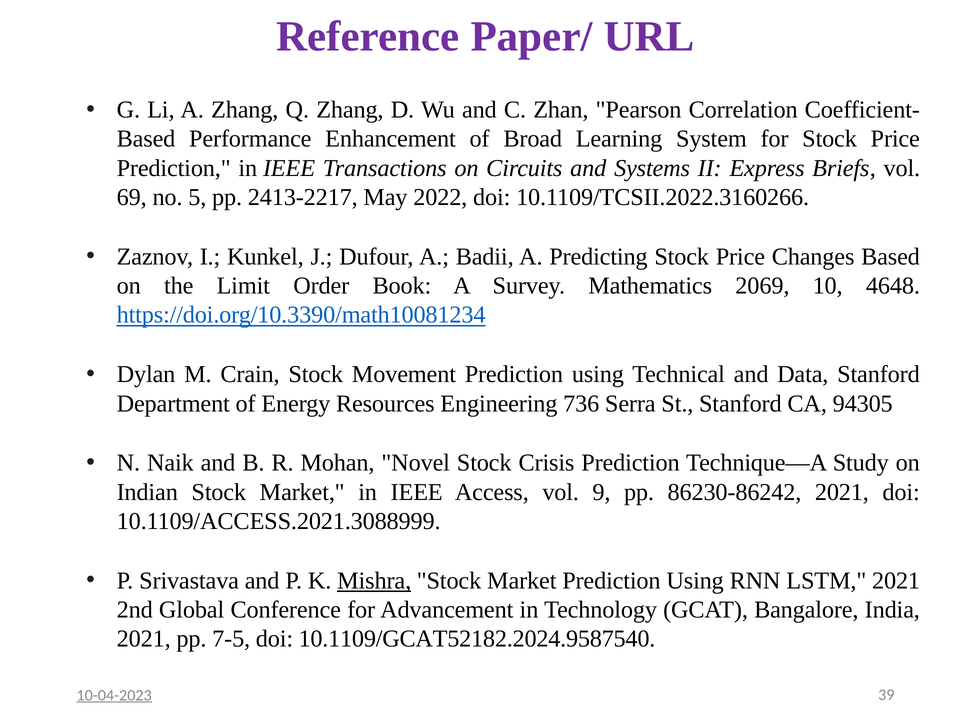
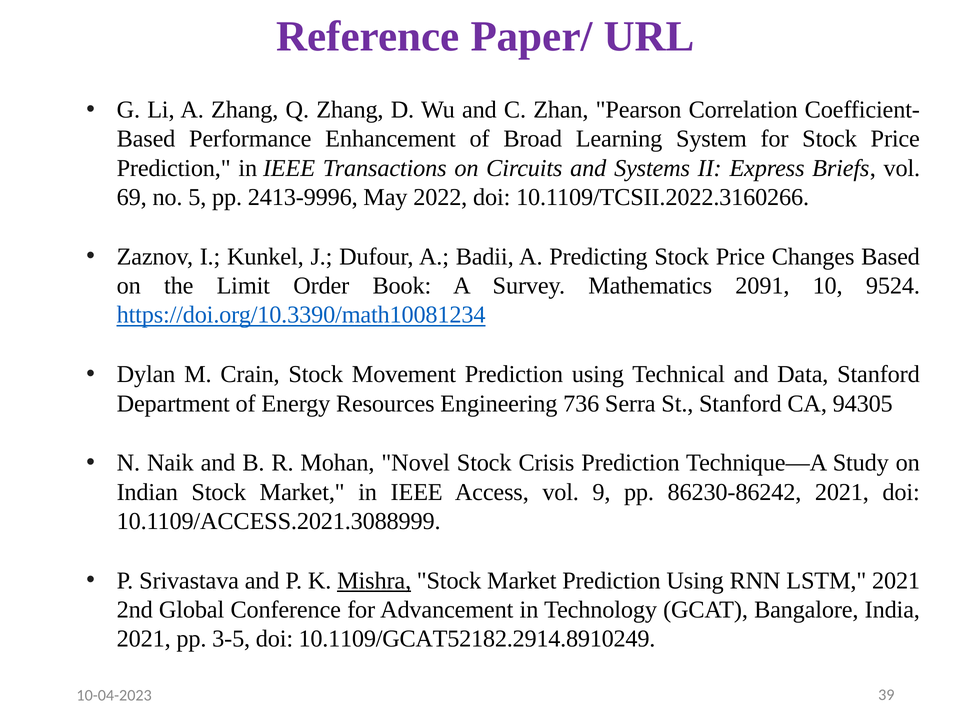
2413-2217: 2413-2217 -> 2413-9996 (303, 197)
2069: 2069 -> 2091 (762, 286)
4648: 4648 -> 9524 (893, 286)
7-5: 7-5 -> 3-5 (231, 639)
10.1109/GCAT52182.2024.9587540: 10.1109/GCAT52182.2024.9587540 -> 10.1109/GCAT52182.2914.8910249 (477, 639)
10-04-2023 underline: present -> none (114, 695)
